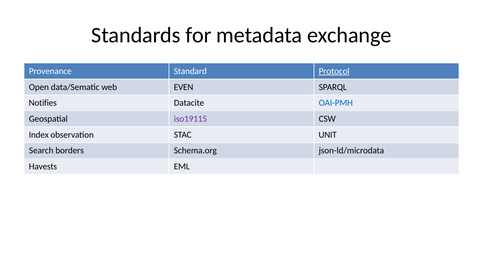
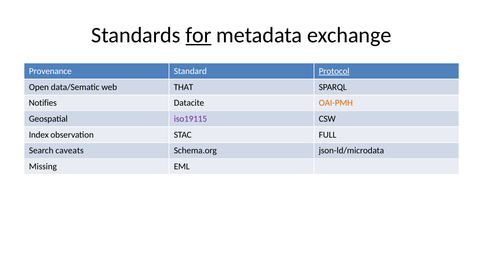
for underline: none -> present (198, 35)
EVEN: EVEN -> THAT (184, 87)
OAI-PMH colour: blue -> orange (336, 103)
UNIT: UNIT -> FULL (328, 135)
borders: borders -> caveats (70, 150)
Havests: Havests -> Missing (43, 166)
